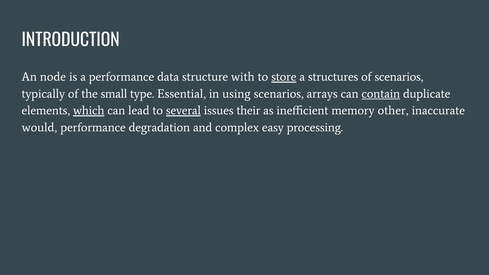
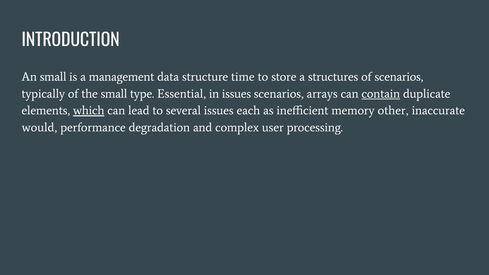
An node: node -> small (53, 77)
a performance: performance -> management (122, 77)
with: with -> time (243, 77)
store underline: present -> none (284, 77)
in using: using -> issues (237, 94)
several underline: present -> none (183, 111)
their: their -> each (248, 111)
easy: easy -> user (273, 127)
